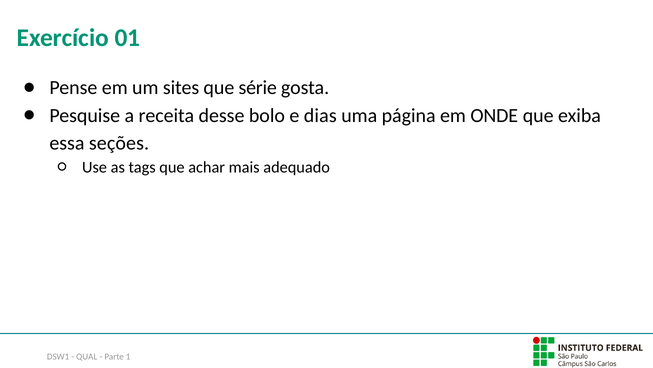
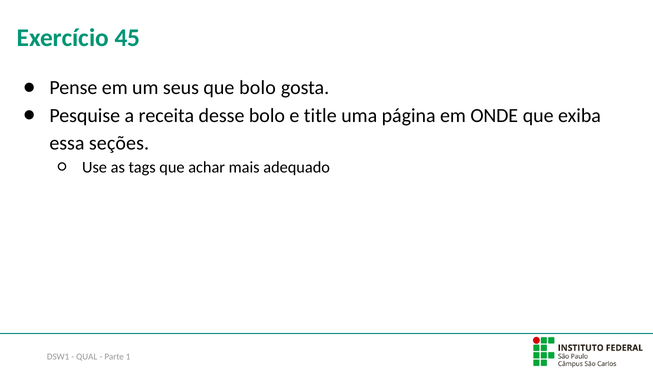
01: 01 -> 45 (127, 38)
sites: sites -> seus (181, 88)
que série: série -> bolo (258, 88)
dias: dias -> title (320, 115)
